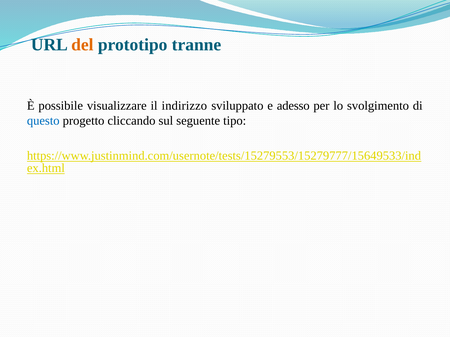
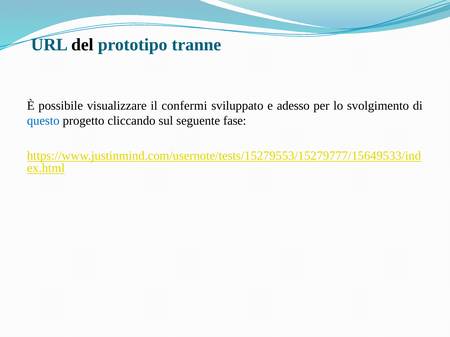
del colour: orange -> black (82, 45)
indirizzo: indirizzo -> confermi (184, 106)
tipo: tipo -> fase (235, 121)
